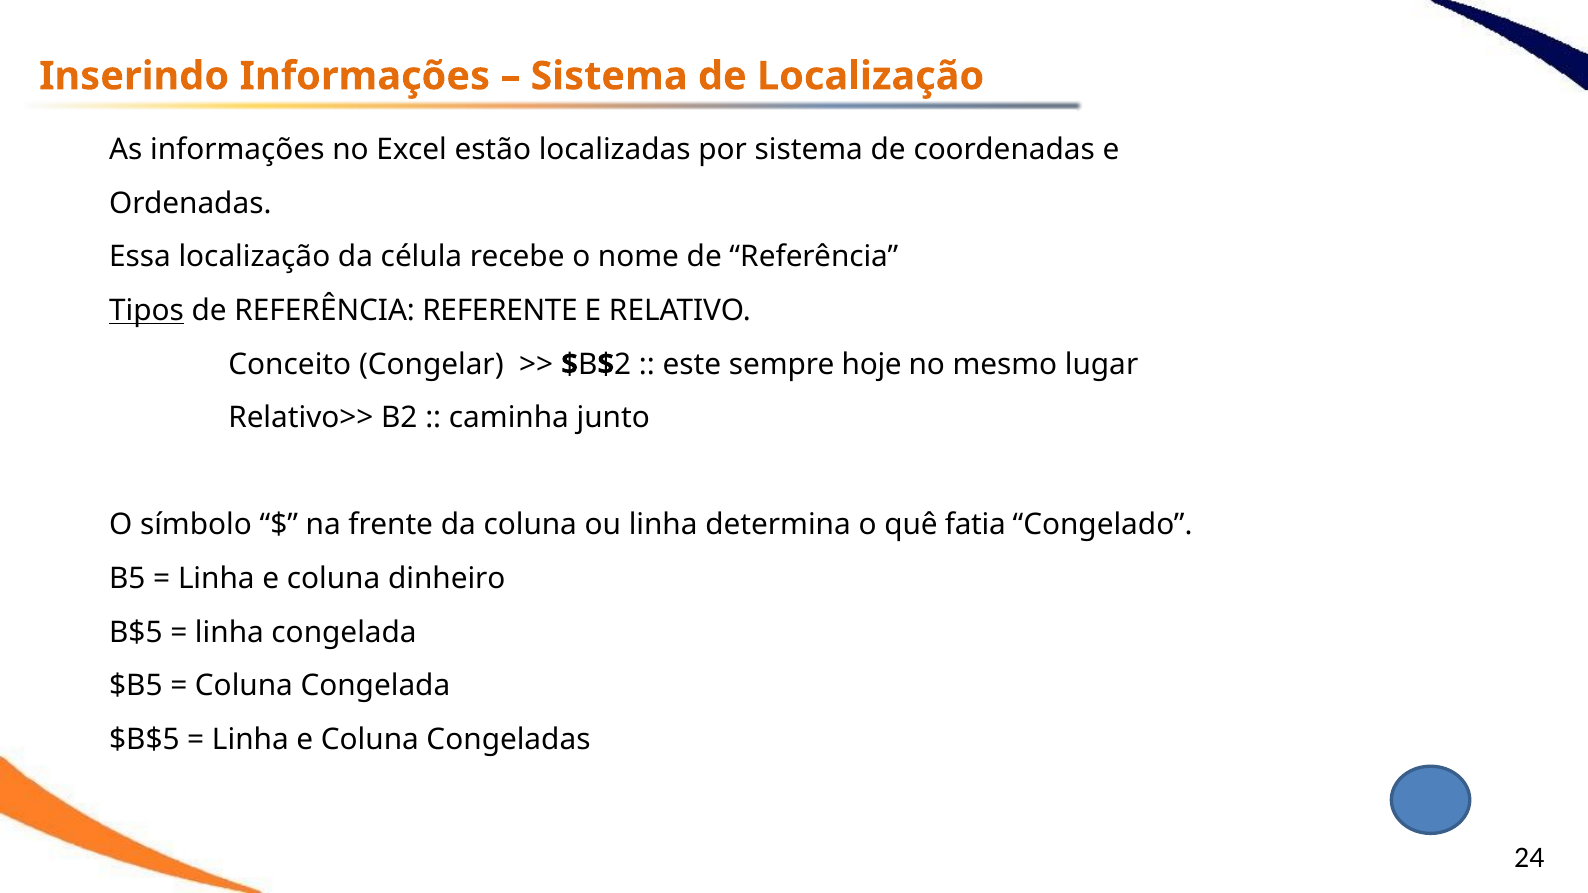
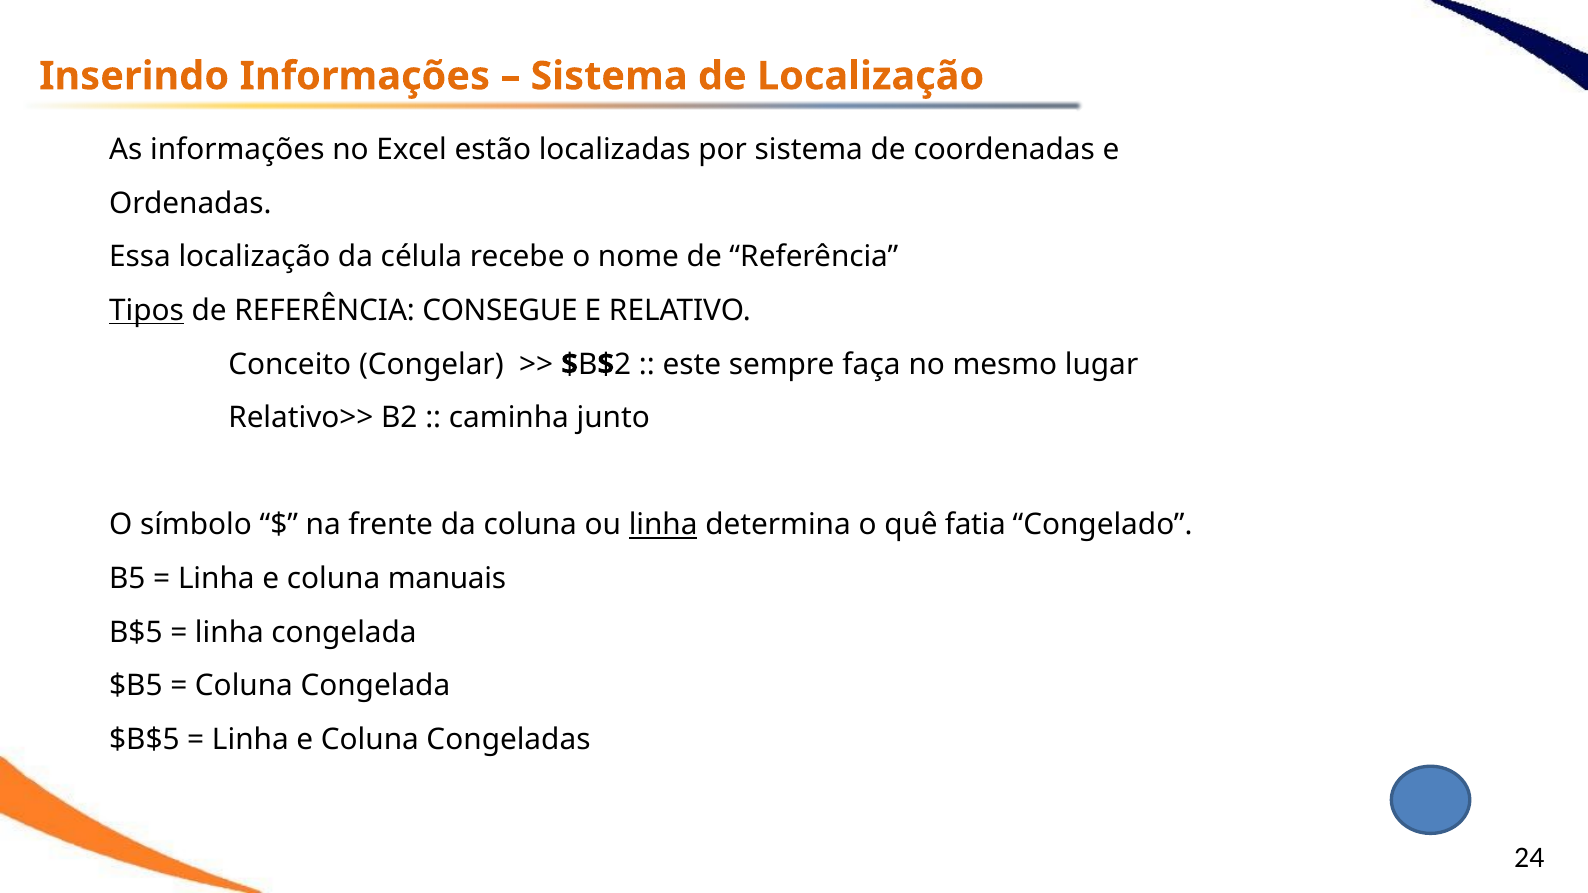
REFERENTE: REFERENTE -> CONSEGUE (500, 311)
hoje: hoje -> faça (871, 364)
linha underline: none -> present (663, 525)
dinheiro: dinheiro -> manuais (447, 579)
